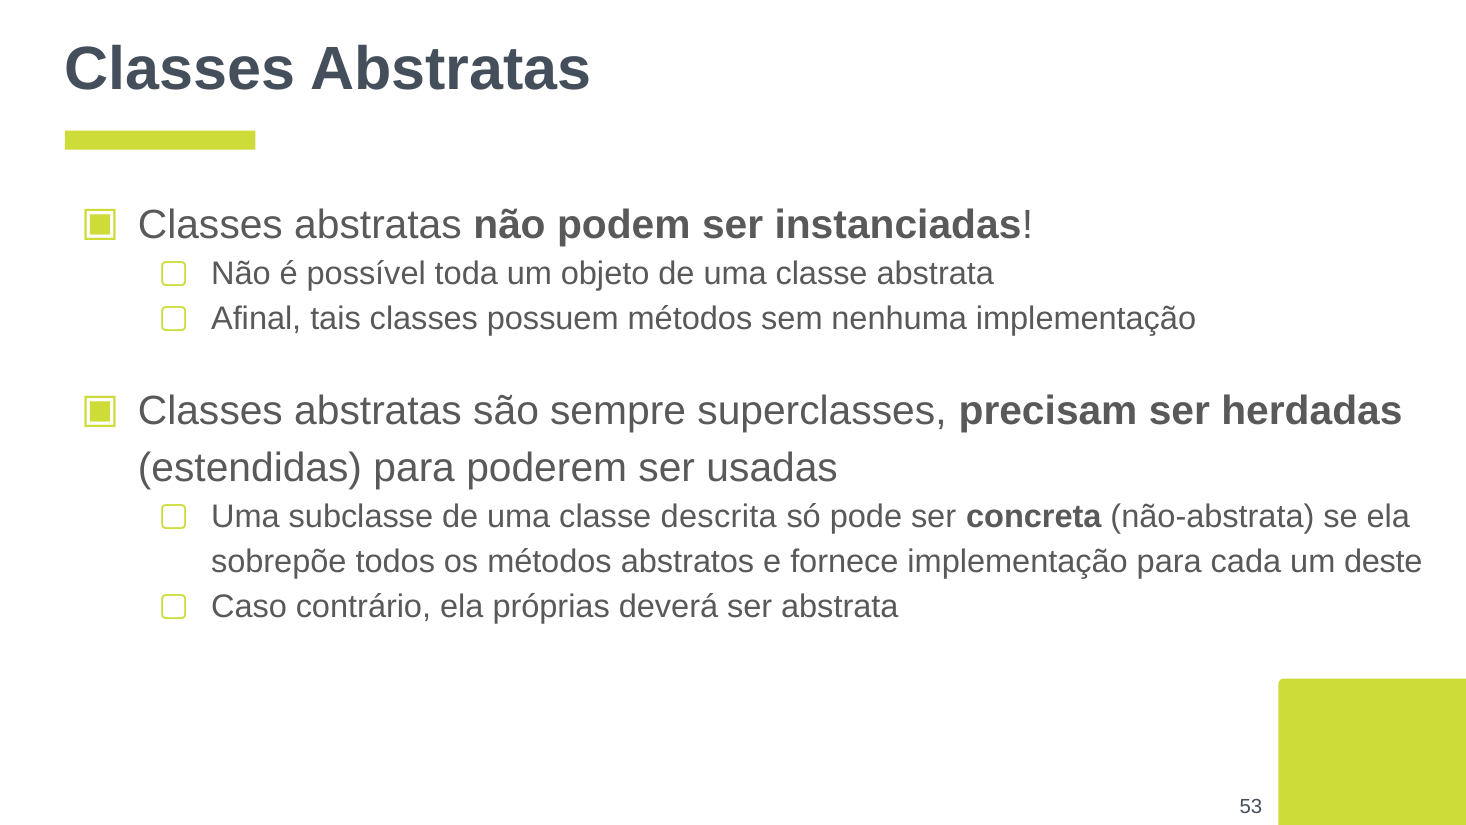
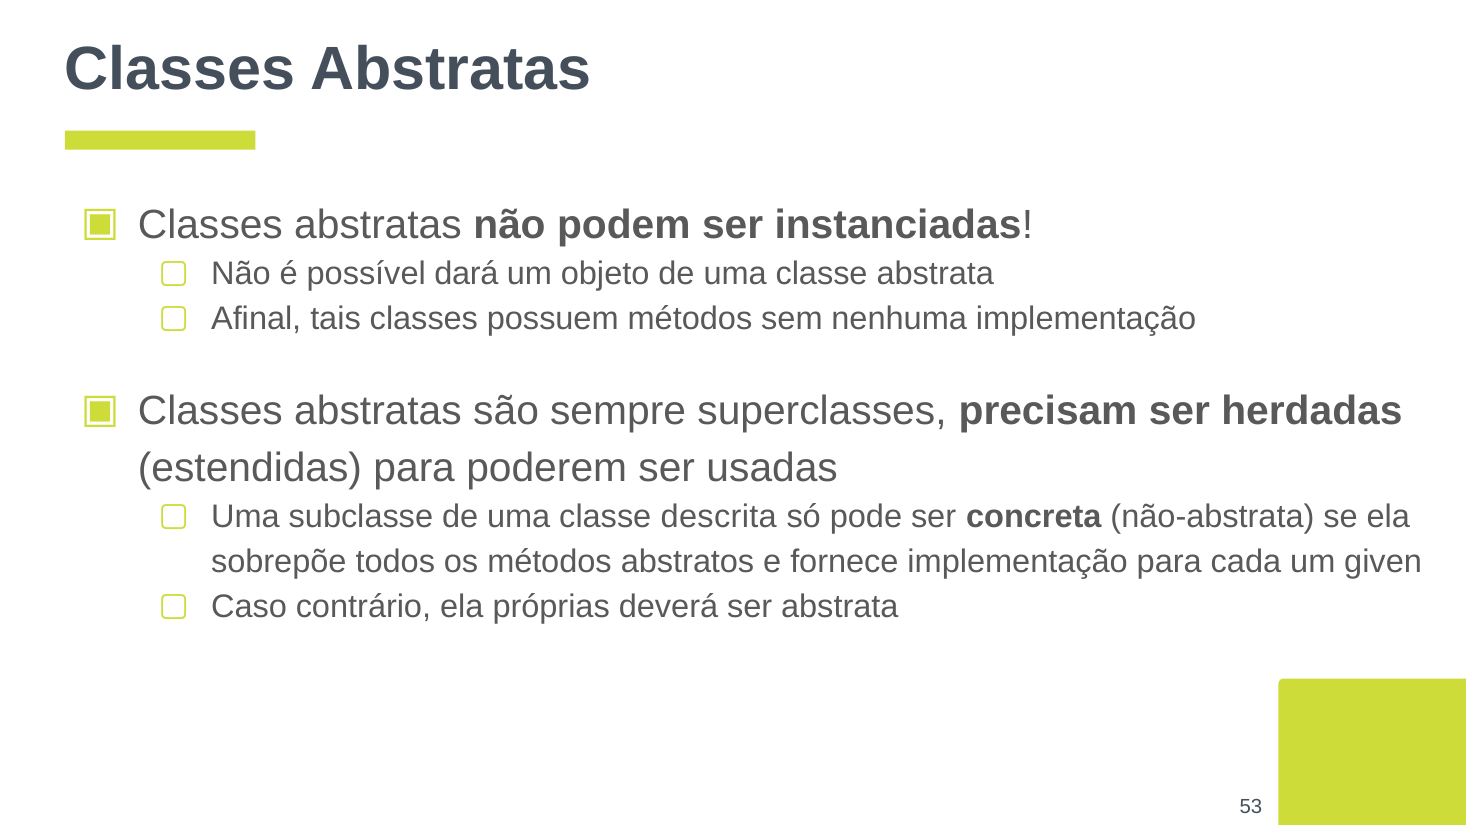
toda: toda -> dará (466, 274)
deste: deste -> given (1383, 562)
